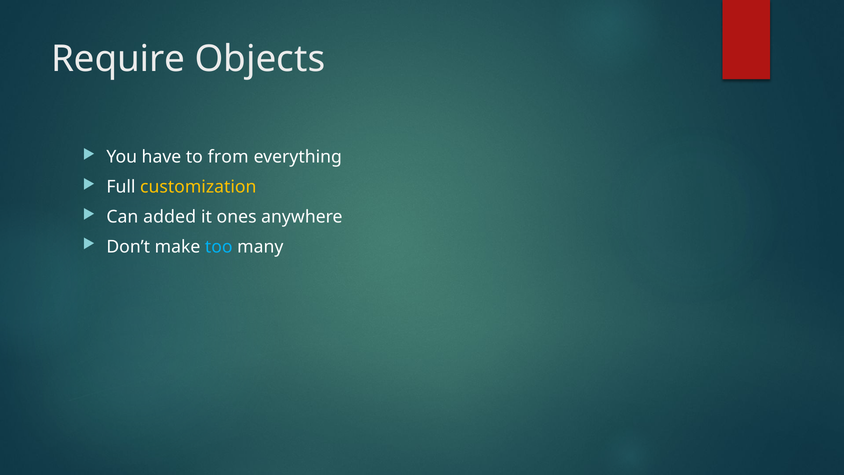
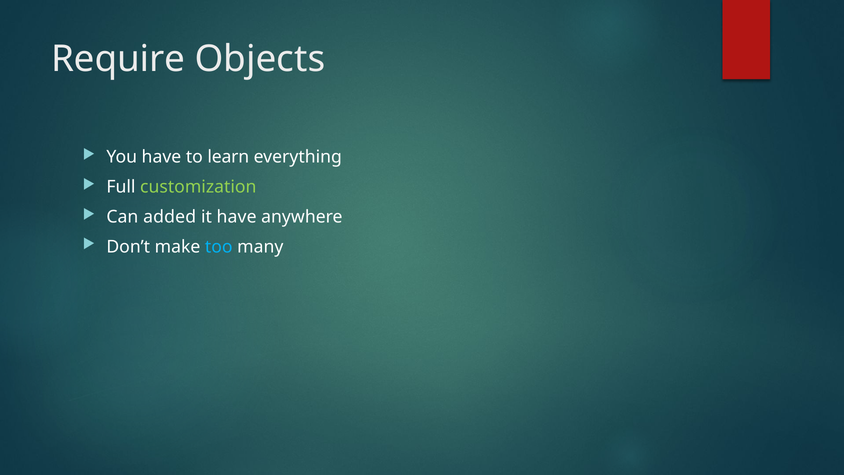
from: from -> learn (228, 157)
customization colour: yellow -> light green (198, 187)
it ones: ones -> have (237, 217)
